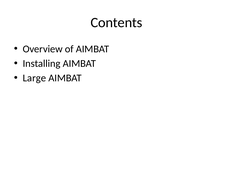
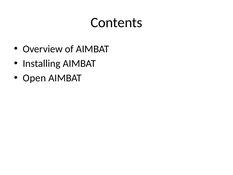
Large: Large -> Open (34, 78)
